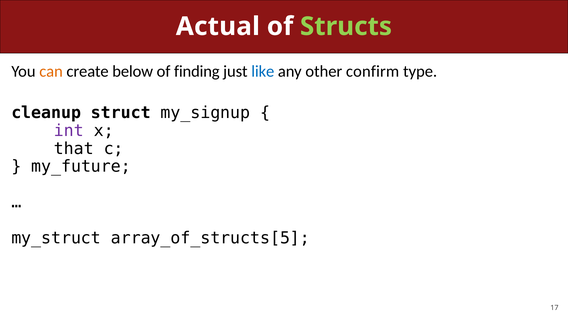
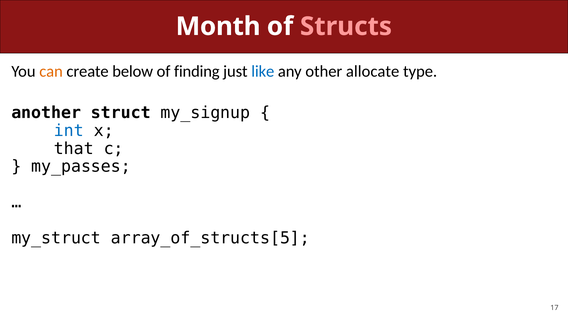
Actual: Actual -> Month (218, 26)
Structs colour: light green -> pink (346, 26)
confirm: confirm -> allocate (373, 71)
cleanup: cleanup -> another (46, 113)
int colour: purple -> blue (69, 131)
my_future: my_future -> my_passes (81, 167)
